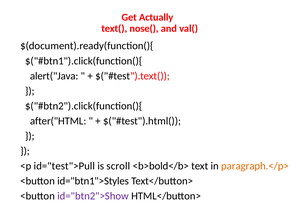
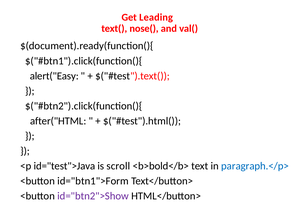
Actually: Actually -> Leading (156, 17)
alert("Java: alert("Java -> alert("Easy (54, 76)
id="test">Pull: id="test">Pull -> id="test">Java (64, 166)
paragraph.</p> colour: orange -> blue (255, 166)
id="btn1">Styles: id="btn1">Styles -> id="btn1">Form (93, 181)
